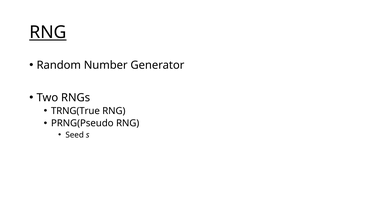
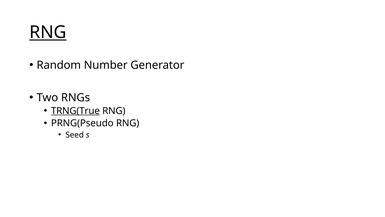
TRNG(True underline: none -> present (75, 111)
